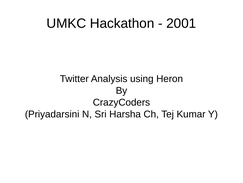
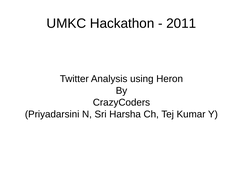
2001: 2001 -> 2011 (181, 23)
